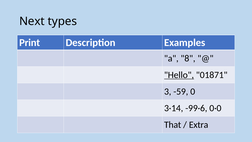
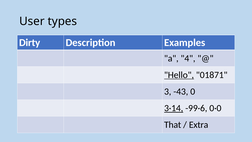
Next: Next -> User (32, 21)
Print: Print -> Dirty (30, 43)
8: 8 -> 4 (188, 58)
-59: -59 -> -43 (181, 91)
3·14 underline: none -> present (174, 108)
